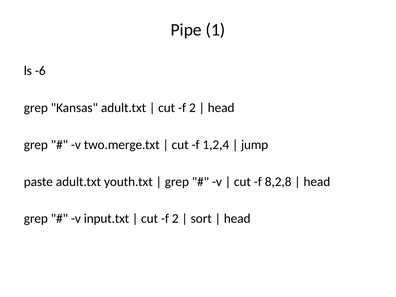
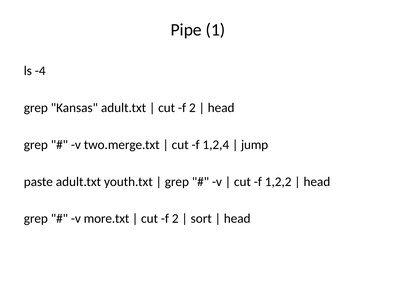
-6: -6 -> -4 (40, 71)
8,2,8: 8,2,8 -> 1,2,2 (278, 182)
input.txt: input.txt -> more.txt (107, 219)
